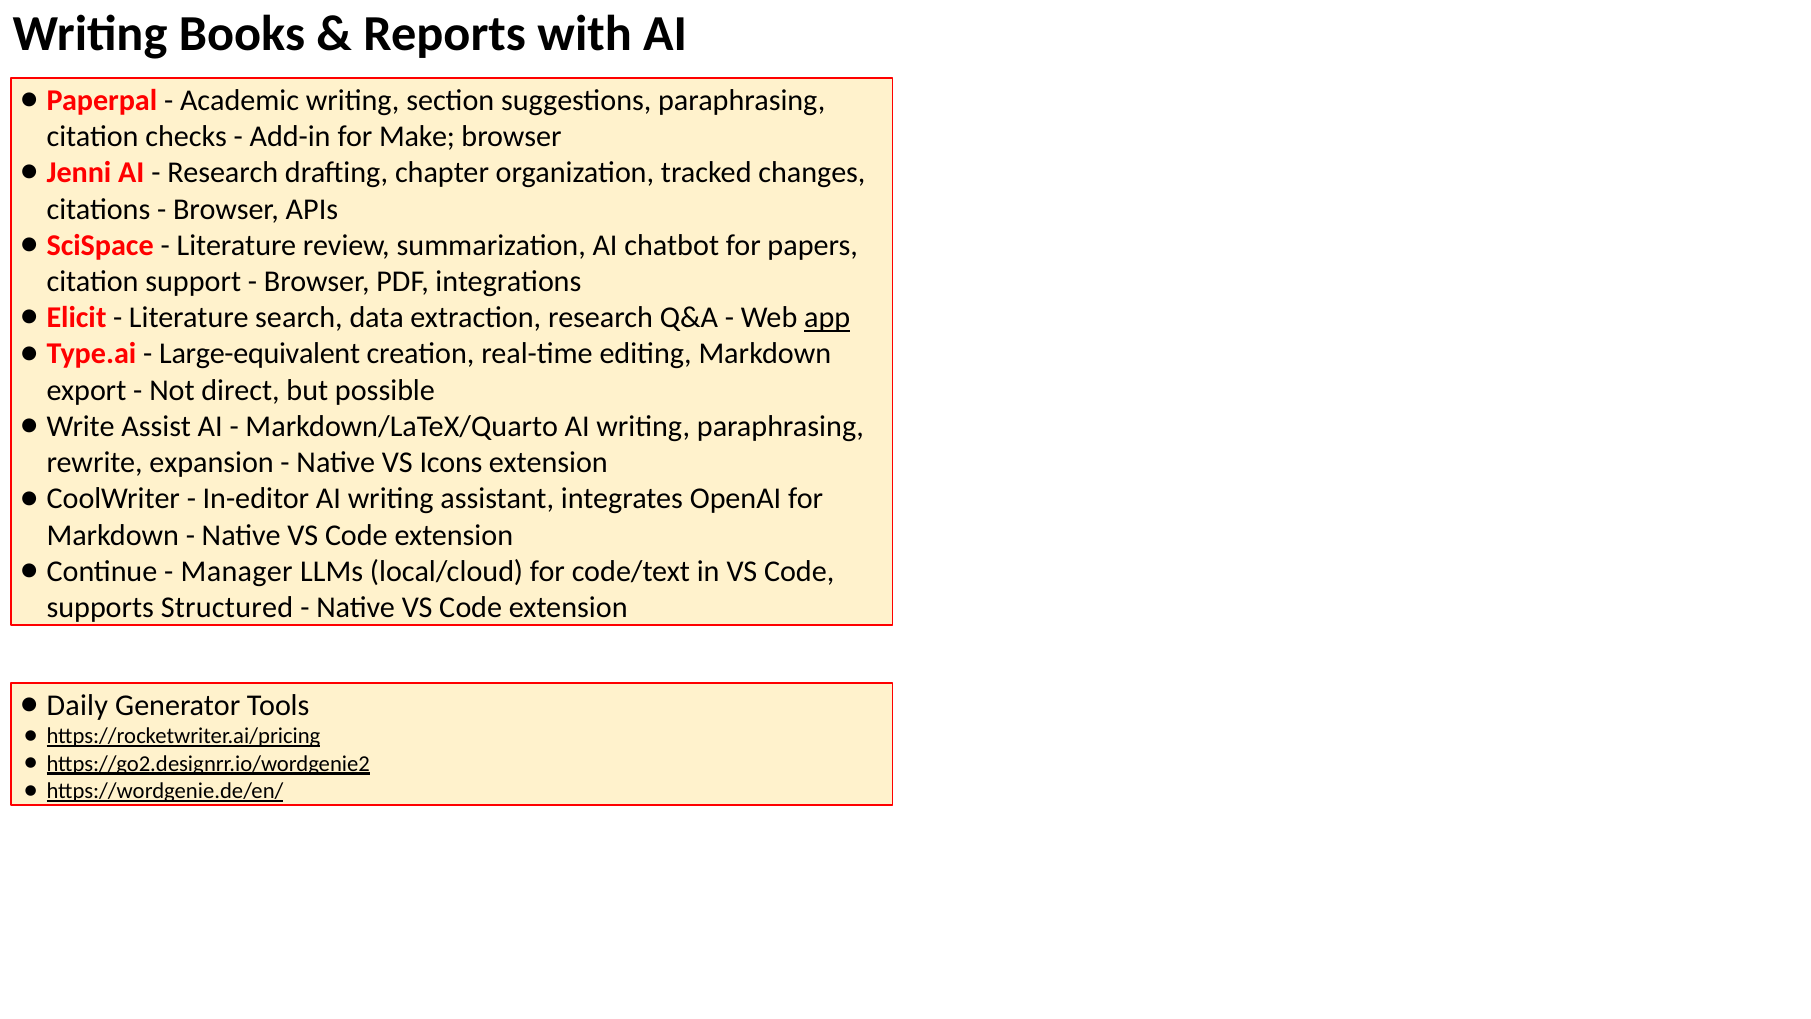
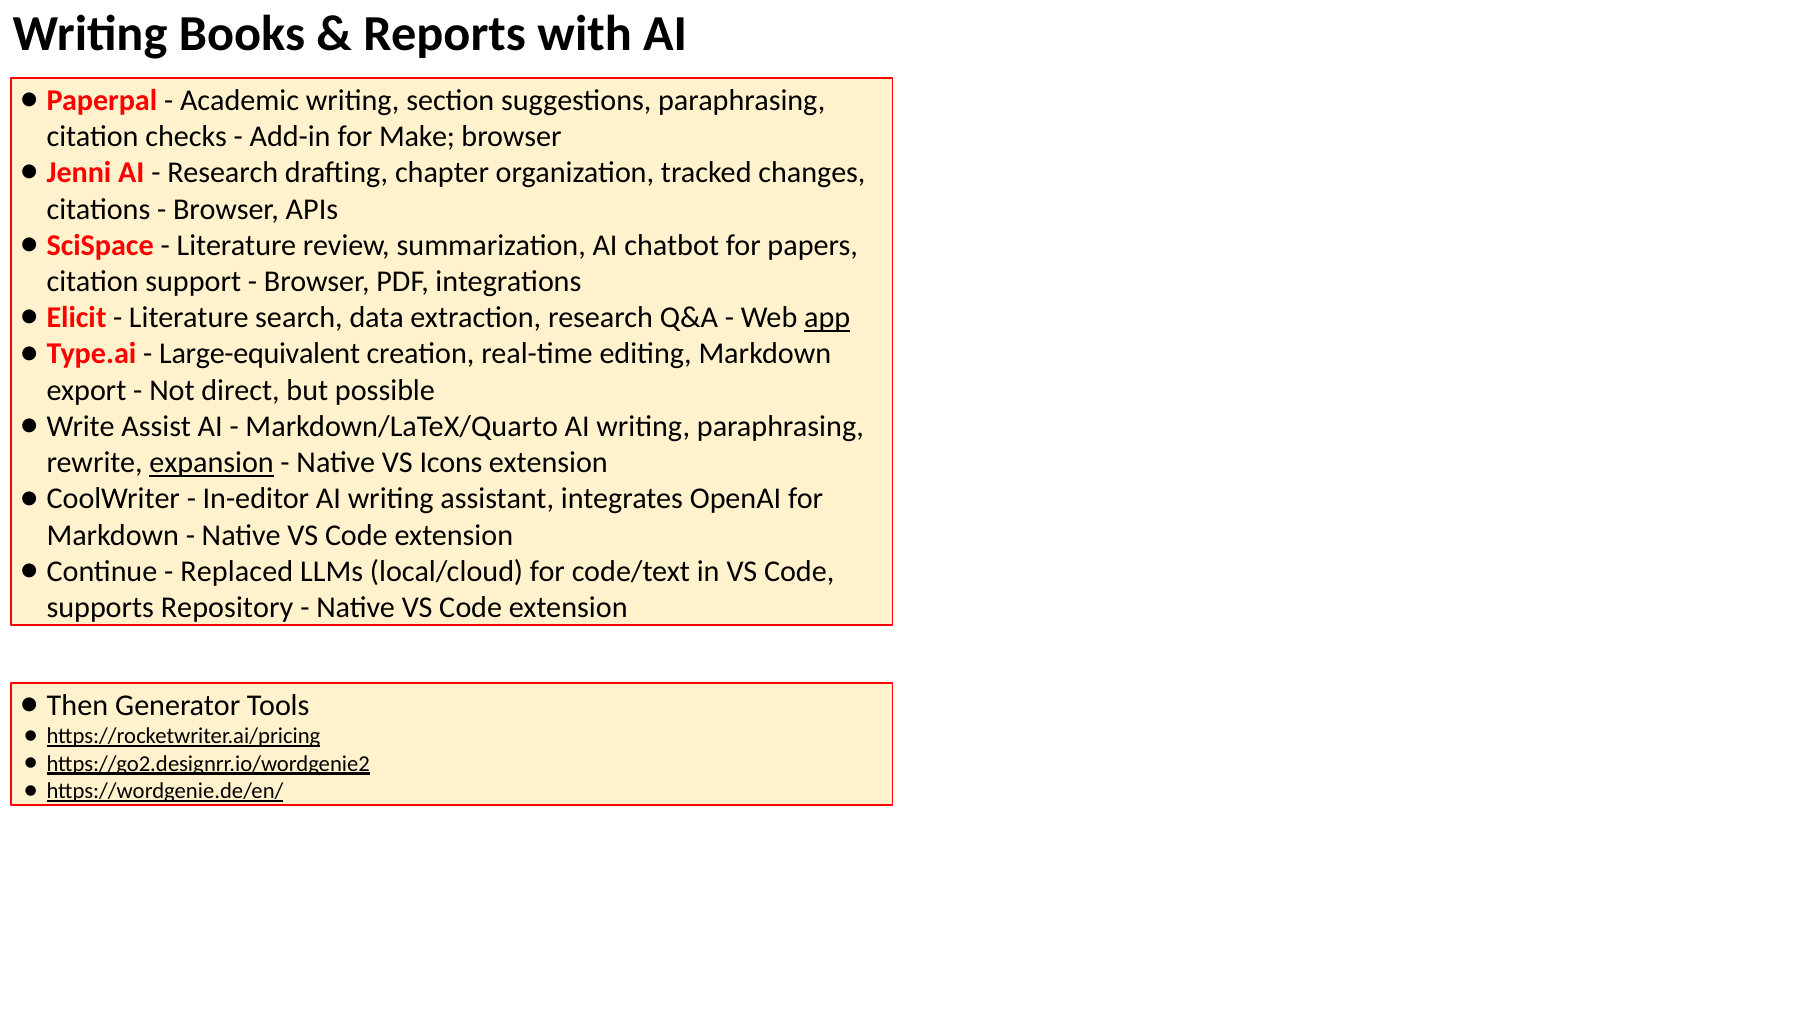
expansion underline: none -> present (212, 463)
Manager: Manager -> Replaced (237, 571)
Structured: Structured -> Repository (227, 607)
Daily: Daily -> Then (77, 705)
